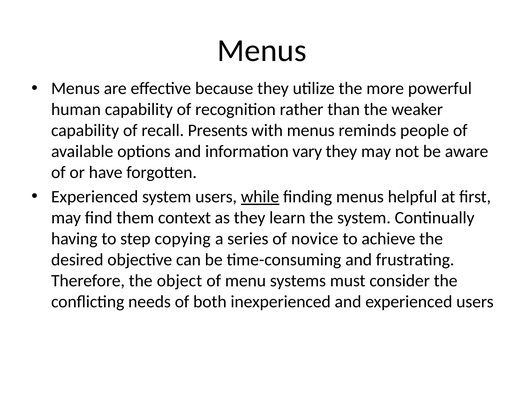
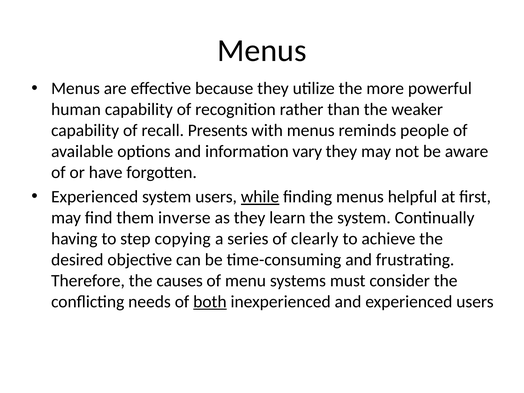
context: context -> inverse (184, 218)
novice: novice -> clearly (315, 239)
object: object -> causes (180, 281)
both underline: none -> present (210, 302)
